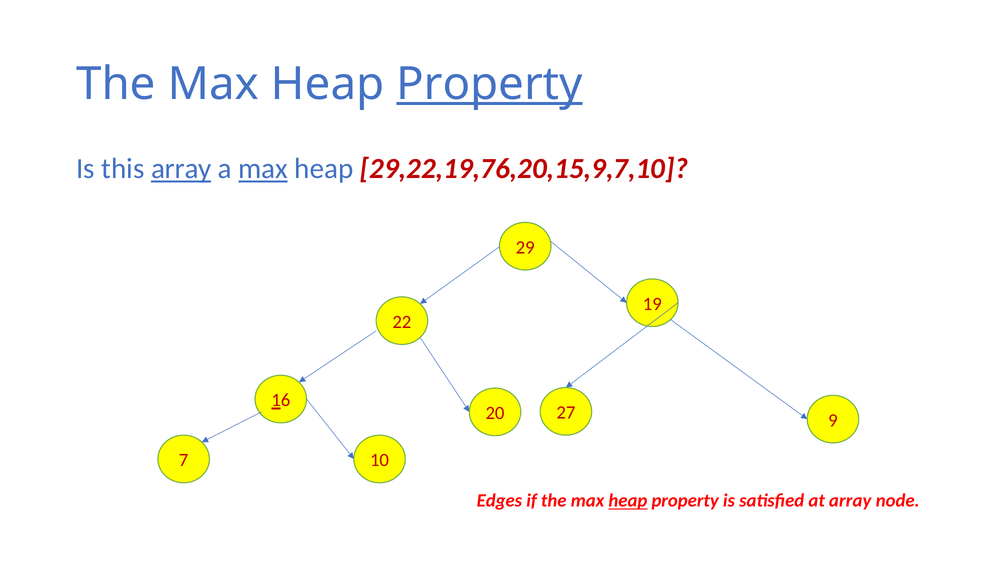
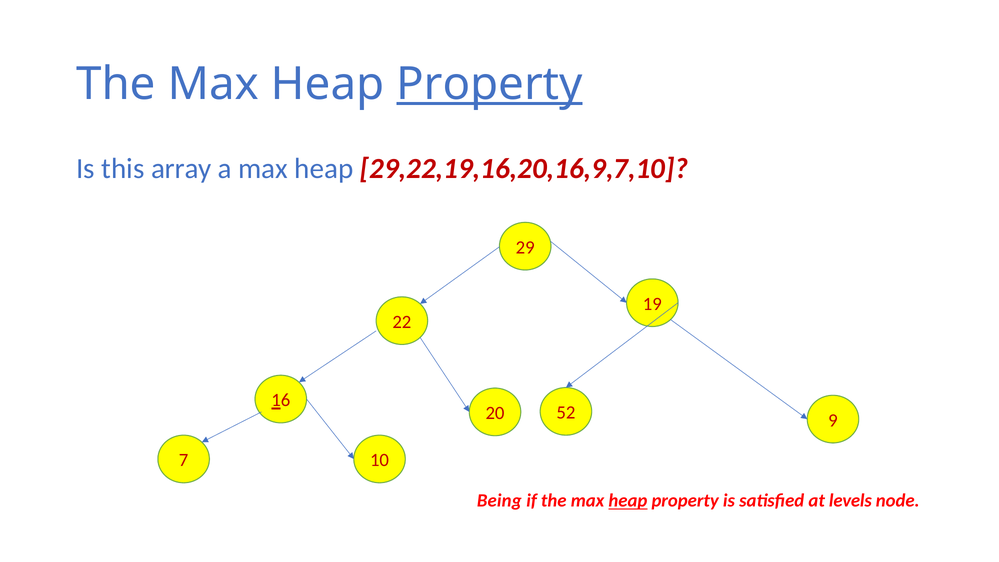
array underline: present -> none (181, 169)
max underline: present -> none (263, 169)
29,22,19,76,20,15,9,7,10: 29,22,19,76,20,15,9,7,10 -> 29,22,19,16,20,16,9,7,10 (524, 169)
27: 27 -> 52 (566, 413)
Edges: Edges -> Being (499, 501)
at array: array -> levels (850, 501)
